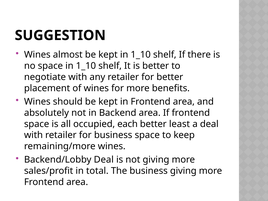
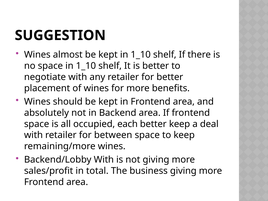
better least: least -> keep (180, 124)
for business: business -> between (113, 135)
Backend/Lobby Deal: Deal -> With (104, 160)
